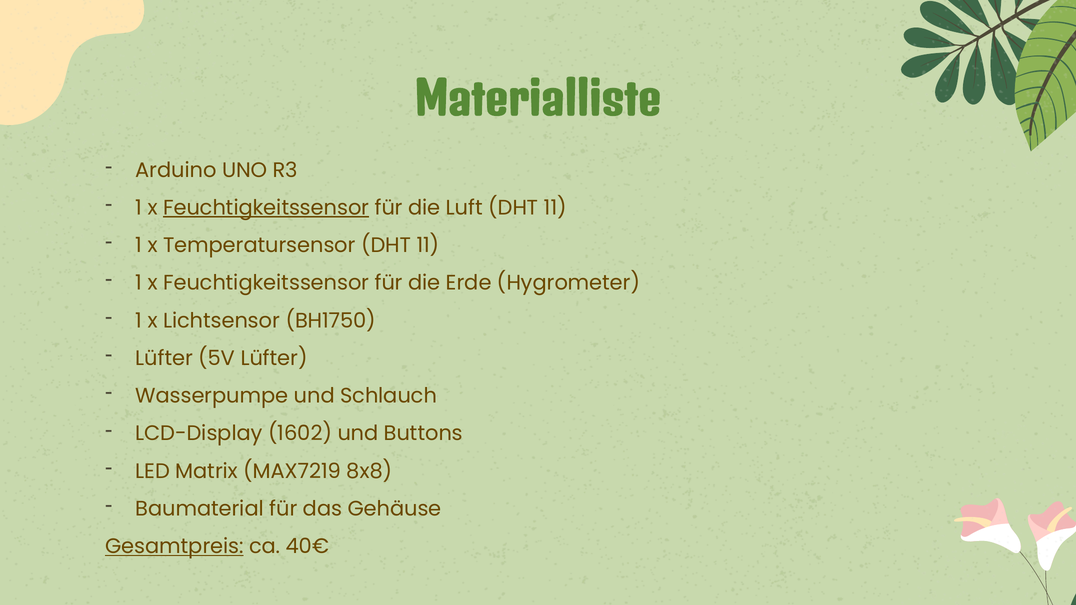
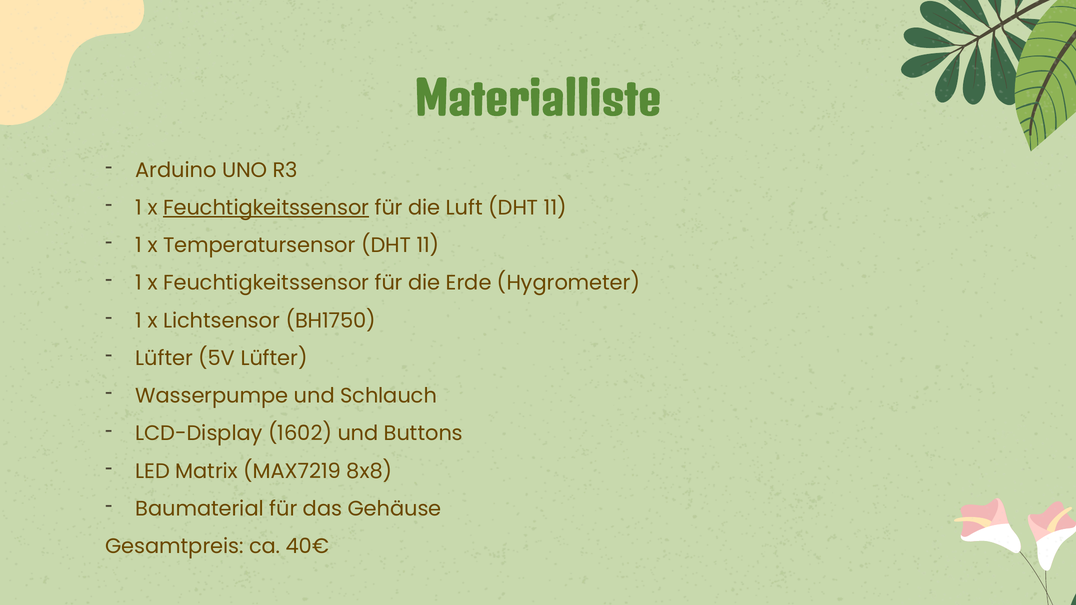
Gesamtpreis underline: present -> none (174, 547)
